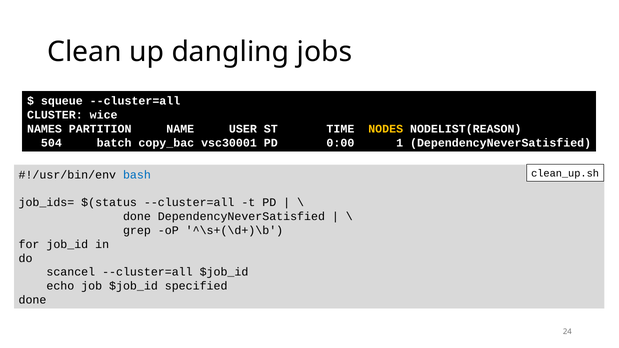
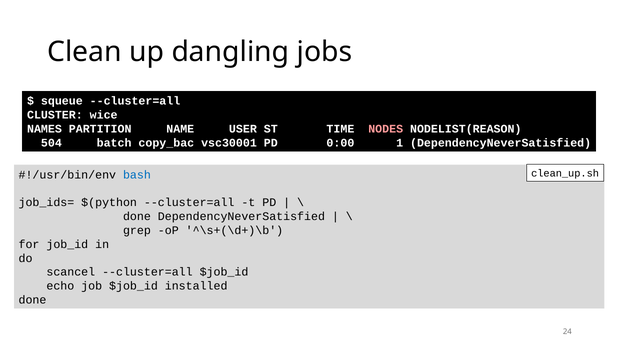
NODES colour: yellow -> pink (386, 129)
$(status: $(status -> $(python (109, 203)
specified: specified -> installed (196, 286)
